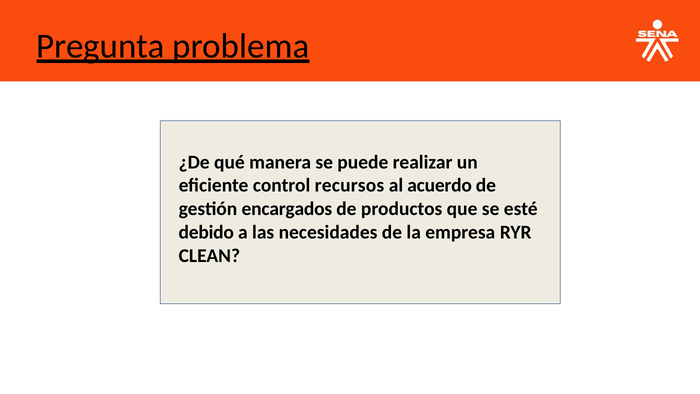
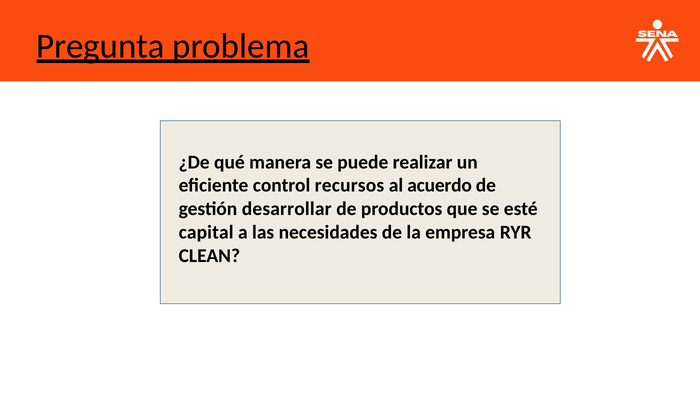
encargados: encargados -> desarrollar (287, 209)
debido: debido -> capital (206, 232)
